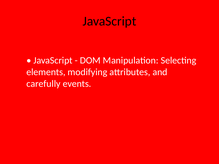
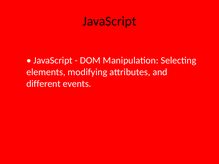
carefully: carefully -> different (44, 84)
